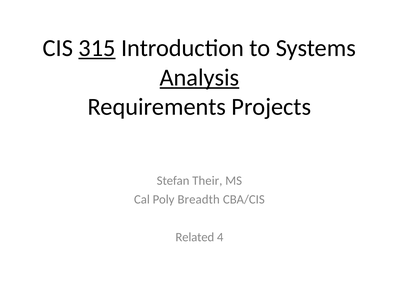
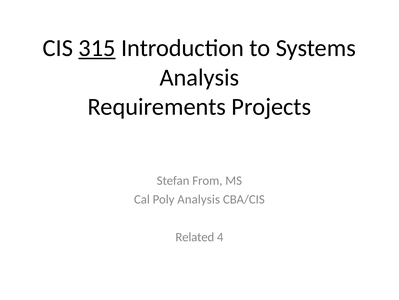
Analysis underline: present -> none (199, 77)
Their: Their -> From (207, 180)
Poly Breadth: Breadth -> Analysis (199, 199)
